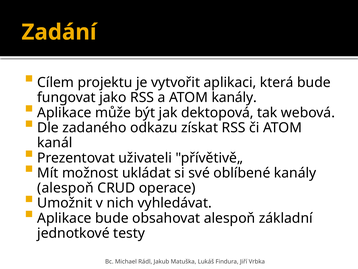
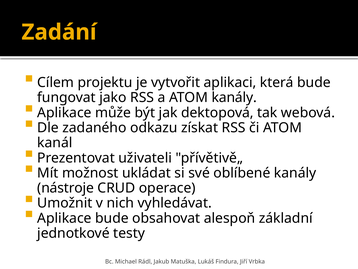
alespoň: alespoň -> nástroje (66, 188)
